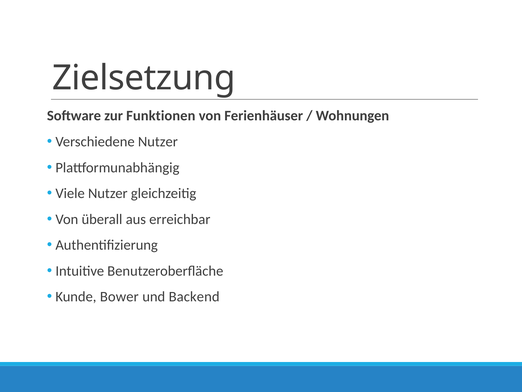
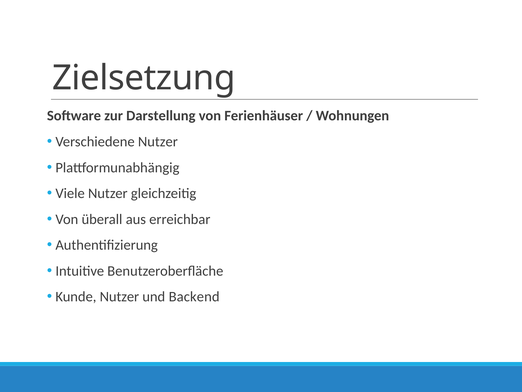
Funktionen: Funktionen -> Darstellung (161, 116)
Kunde Bower: Bower -> Nutzer (119, 296)
